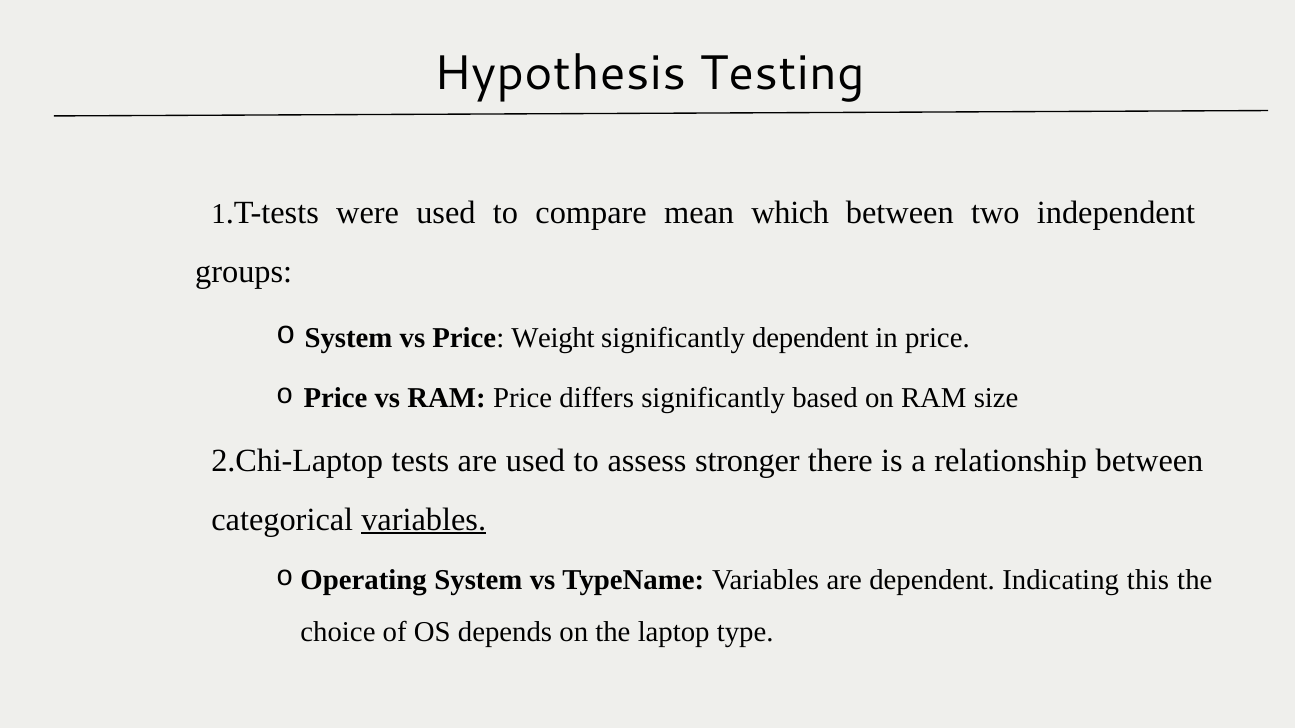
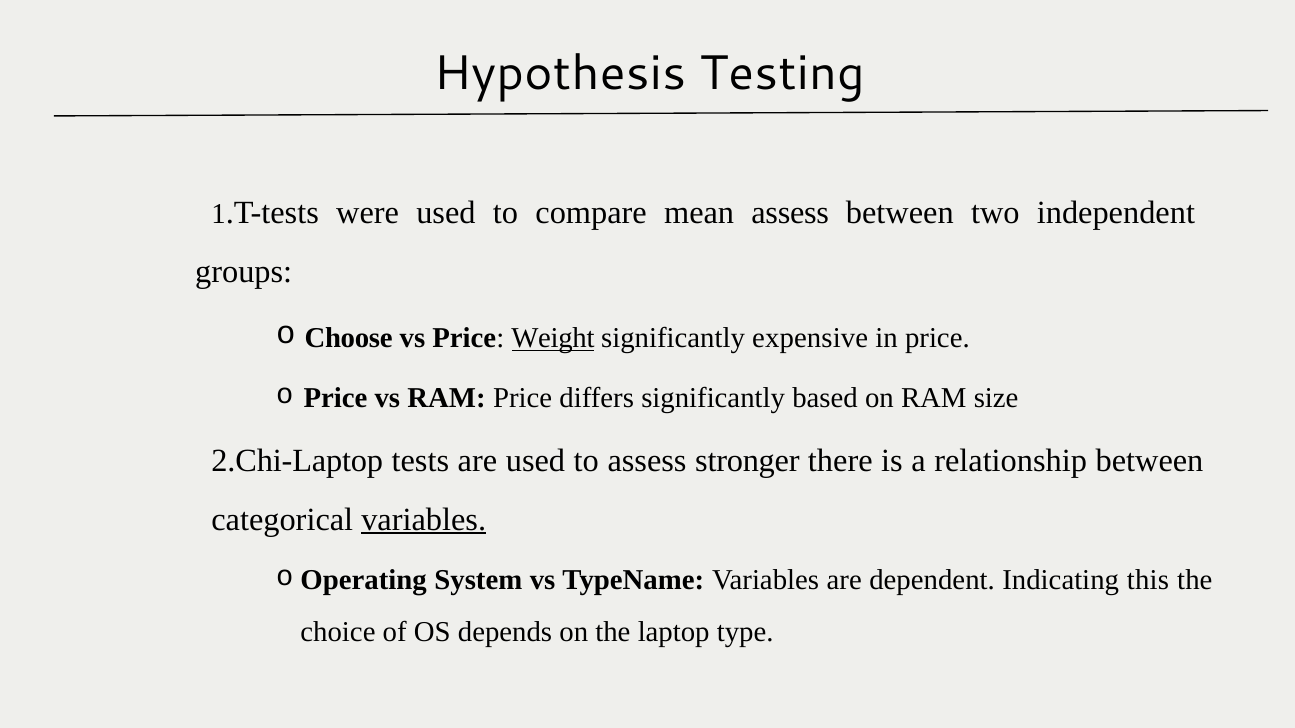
mean which: which -> assess (790, 213)
System: System -> Choose (349, 338)
Weight underline: none -> present (553, 338)
significantly dependent: dependent -> expensive (810, 338)
